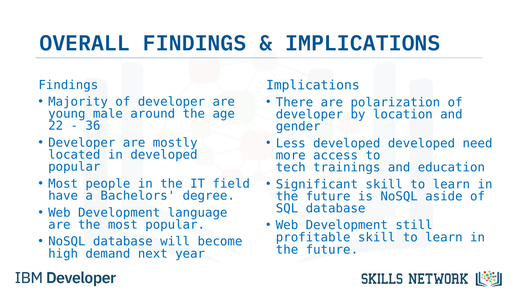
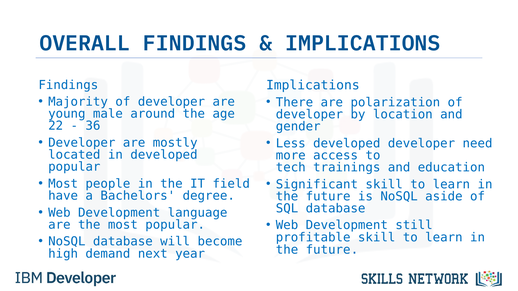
developed developed: developed -> developer (421, 144)
